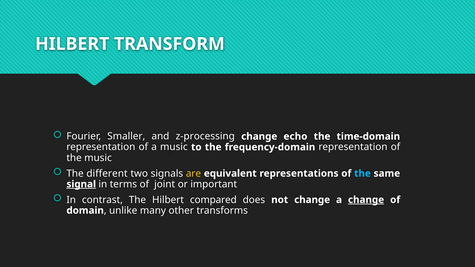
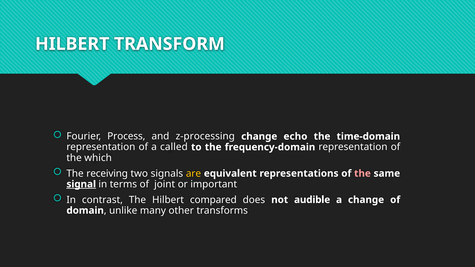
Smaller: Smaller -> Process (126, 136)
a music: music -> called (174, 147)
the music: music -> which (98, 158)
different: different -> receiving (107, 174)
the colour: light blue -> pink (362, 174)
not change: change -> audible (312, 200)
change underline: present -> none (366, 200)
